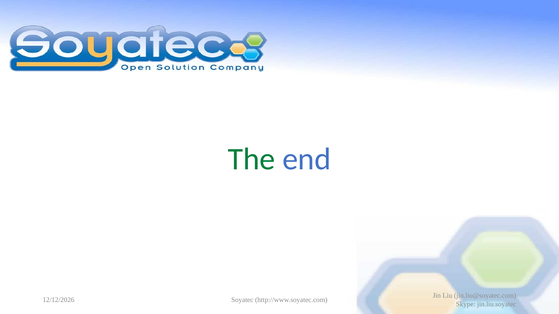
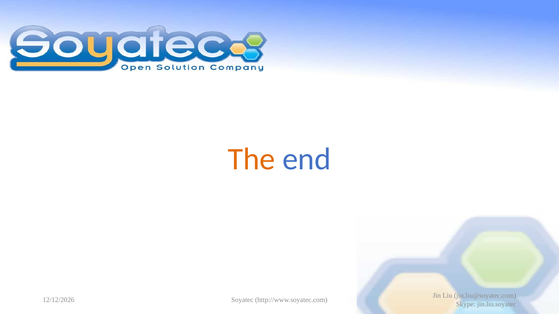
The colour: green -> orange (252, 159)
